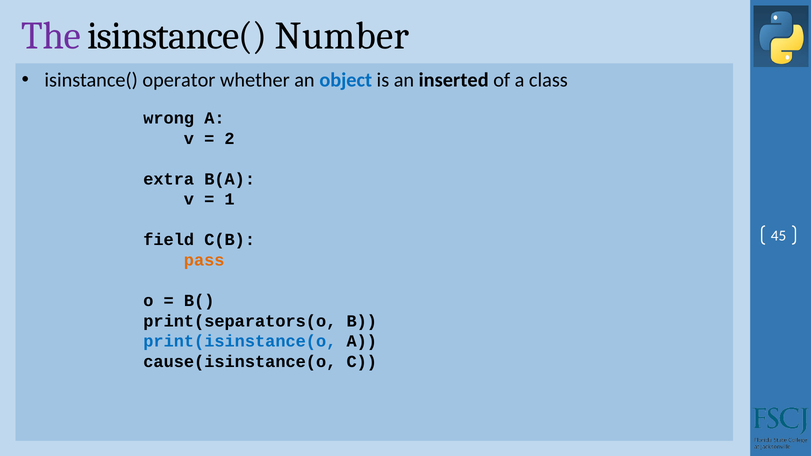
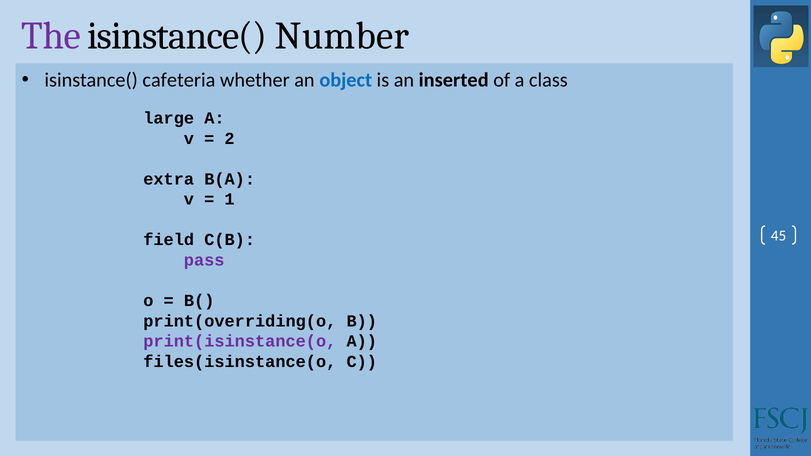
operator: operator -> cafeteria (179, 80)
wrong: wrong -> large (169, 118)
pass colour: orange -> purple (204, 260)
print(separators(o: print(separators(o -> print(overriding(o (240, 321)
print(isinstance(o colour: blue -> purple (240, 341)
cause(isinstance(o: cause(isinstance(o -> files(isinstance(o (240, 362)
